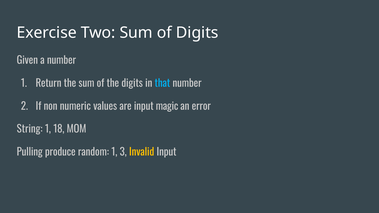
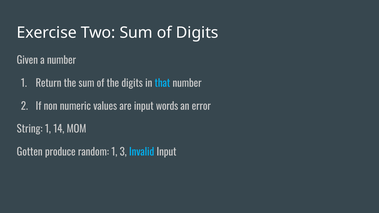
magic: magic -> words (167, 106)
18: 18 -> 14 (59, 129)
Pulling: Pulling -> Gotten (30, 152)
Invalid colour: yellow -> light blue (142, 152)
